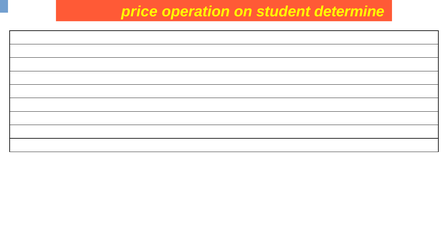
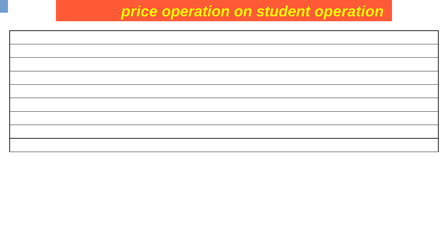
student determine: determine -> operation (349, 12)
